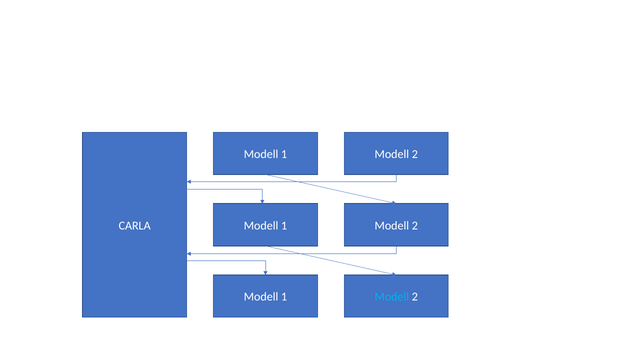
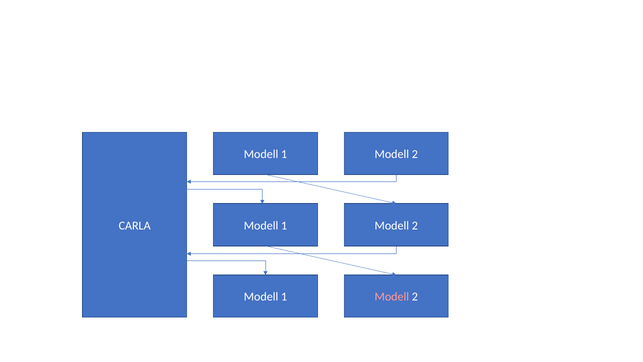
Modell colour: light blue -> pink (392, 297)
